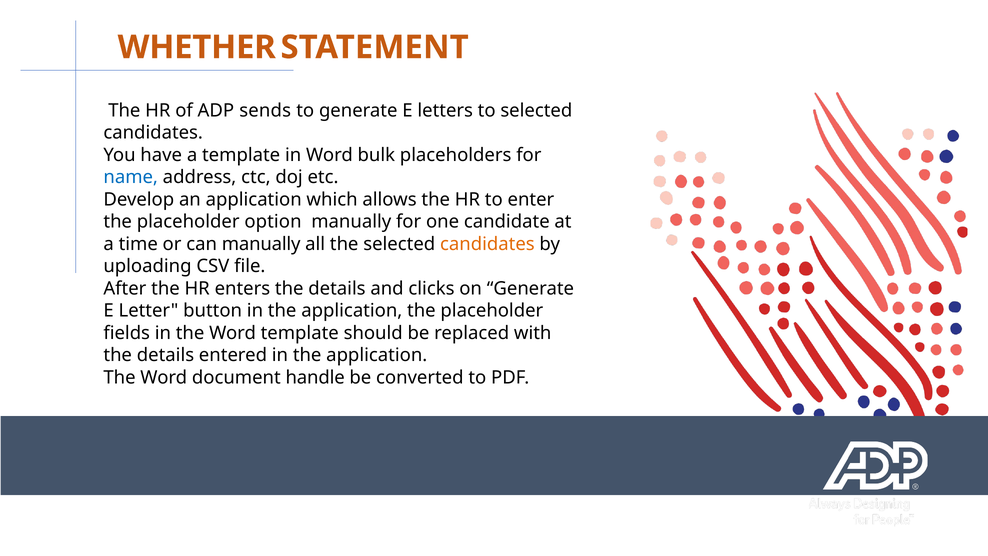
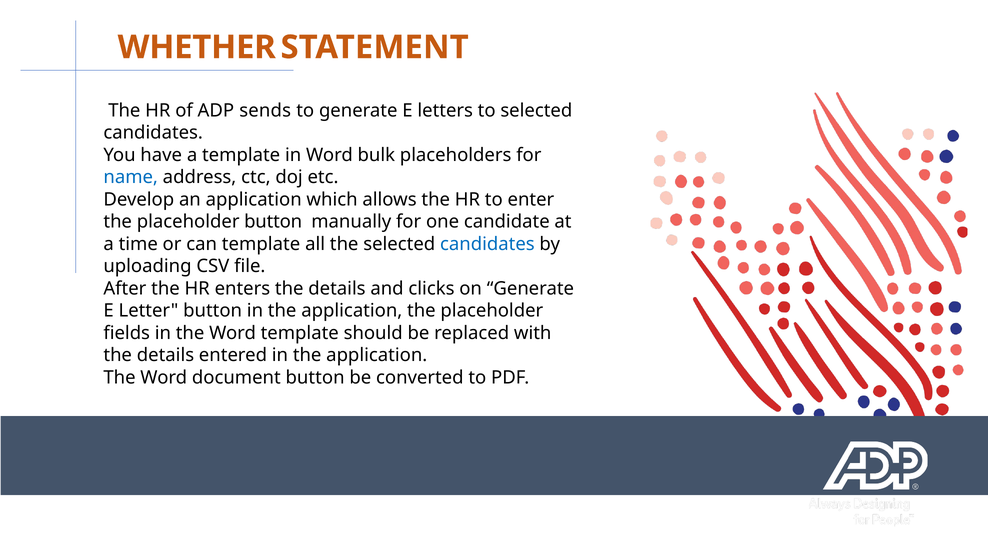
placeholder option: option -> button (273, 222)
can manually: manually -> template (261, 244)
candidates colour: orange -> blue (487, 244)
document handle: handle -> button (315, 377)
